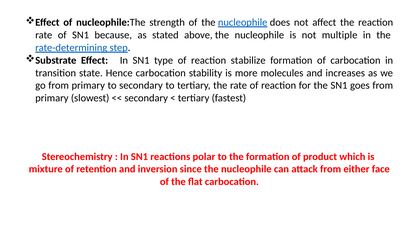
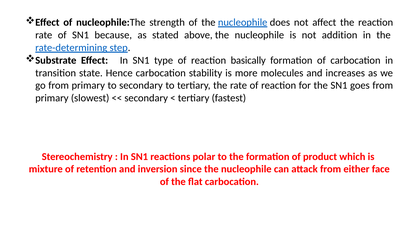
multiple: multiple -> addition (340, 35)
stabilize: stabilize -> basically (248, 61)
